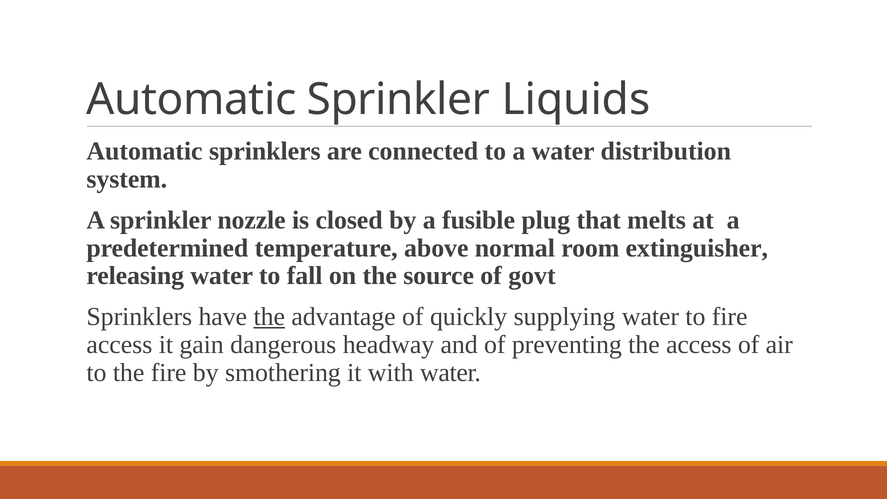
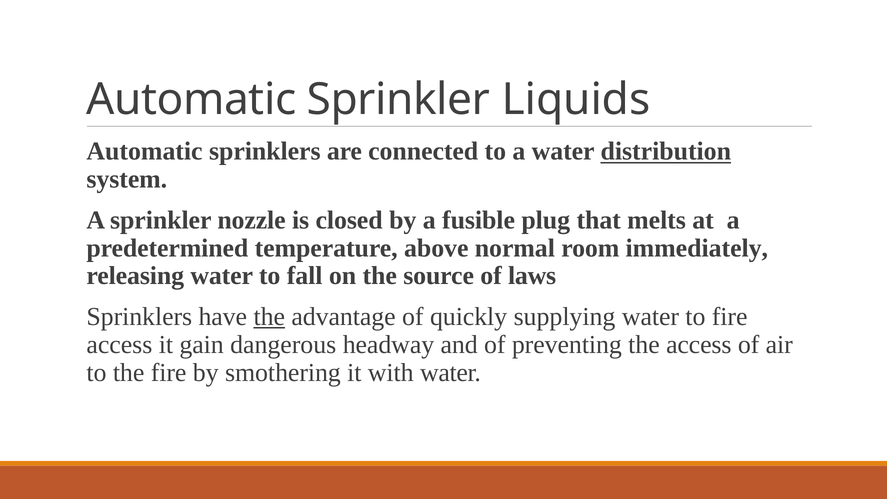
distribution underline: none -> present (666, 151)
extinguisher: extinguisher -> immediately (697, 248)
govt: govt -> laws (532, 276)
